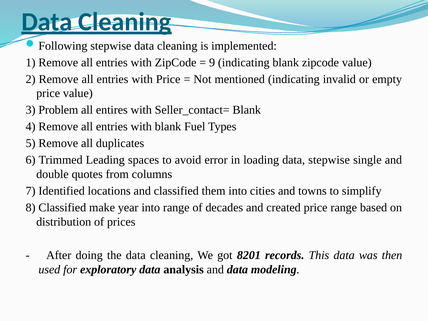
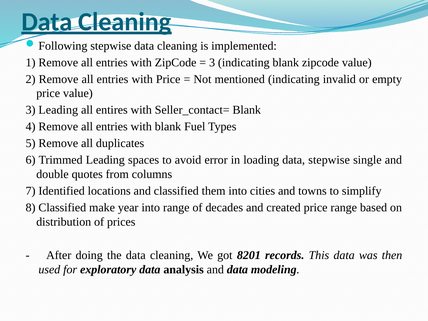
9: 9 -> 3 (212, 62)
3 Problem: Problem -> Leading (58, 110)
